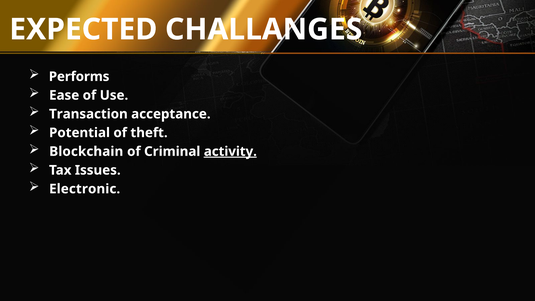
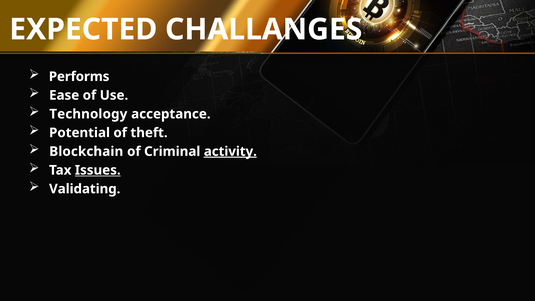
Transaction: Transaction -> Technology (88, 114)
Issues underline: none -> present (98, 170)
Electronic: Electronic -> Validating (85, 189)
